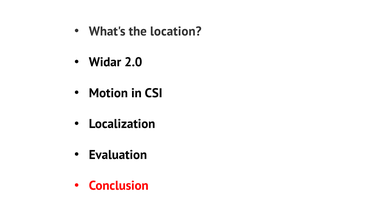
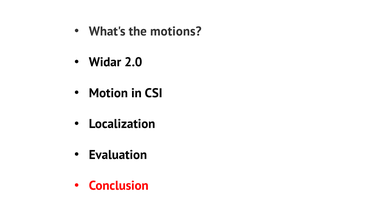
location: location -> motions (176, 31)
